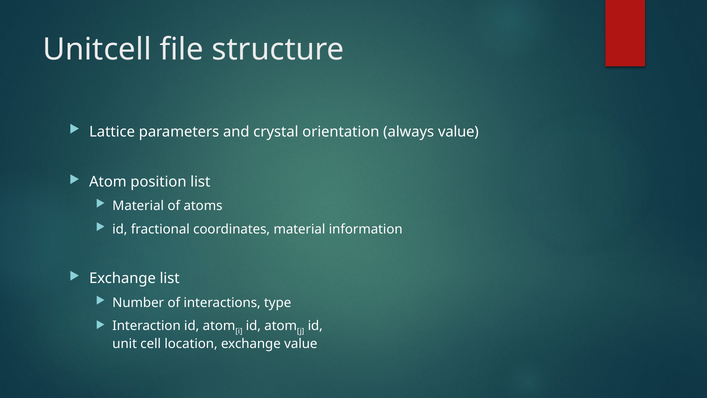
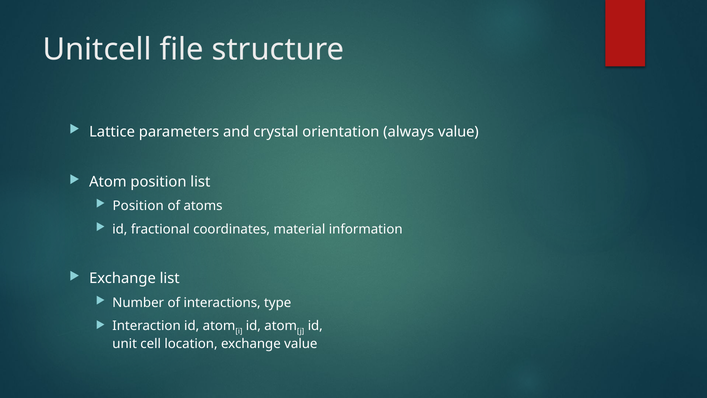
Material: Material -> Position (138, 206)
